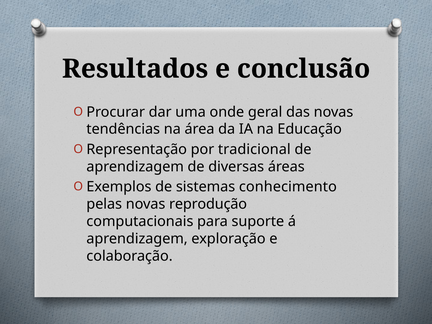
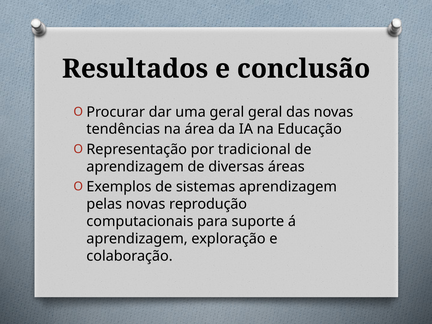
uma onde: onde -> geral (227, 112)
sistemas conhecimento: conhecimento -> aprendizagem (288, 187)
